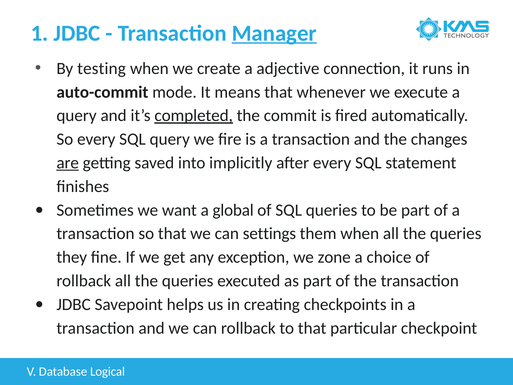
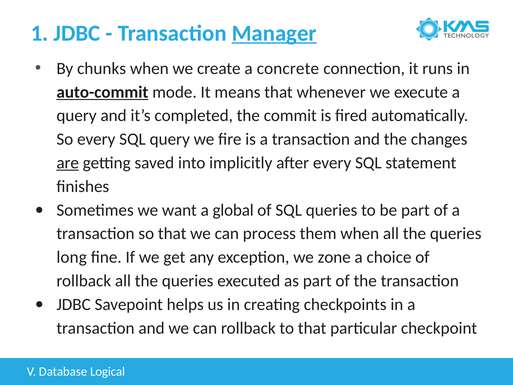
testing: testing -> chunks (102, 68)
adjective: adjective -> concrete (288, 68)
auto-commit underline: none -> present (102, 92)
completed underline: present -> none (194, 116)
settings: settings -> process (269, 234)
they: they -> long (72, 257)
